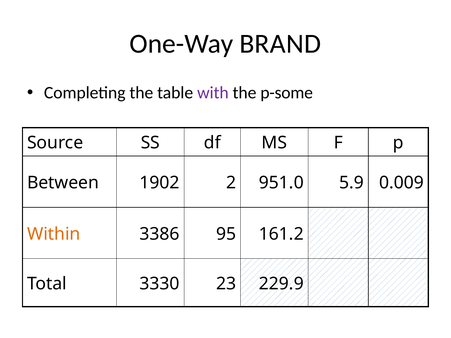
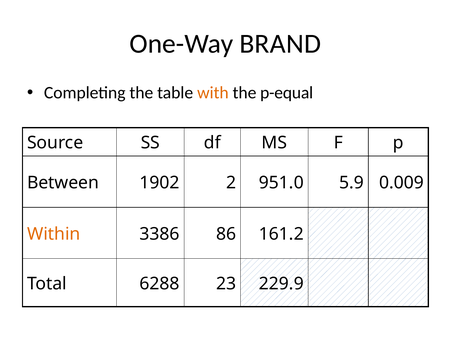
with colour: purple -> orange (213, 93)
p-some: p-some -> p-equal (287, 93)
95: 95 -> 86 (226, 234)
3330: 3330 -> 6288 (160, 284)
